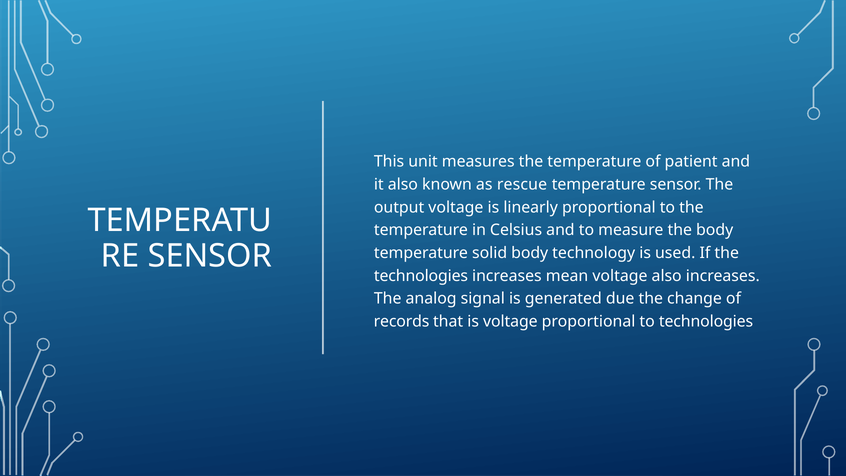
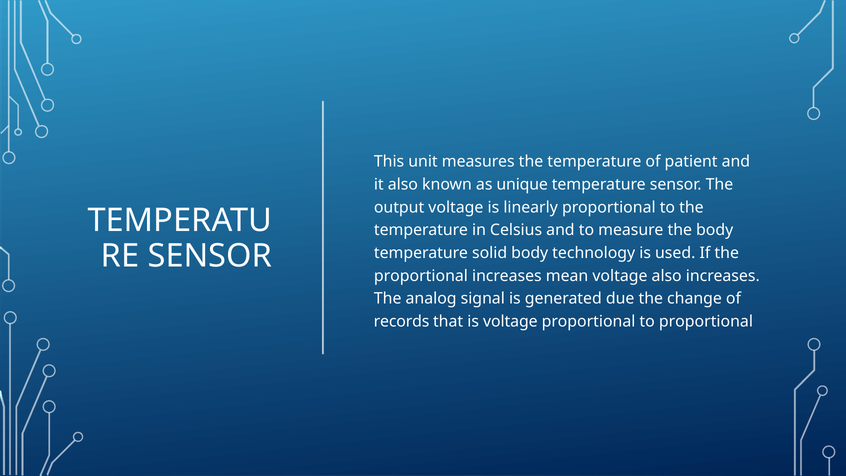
rescue: rescue -> unique (522, 184)
technologies: technologies -> proportional (421, 276)
to technologies: technologies -> proportional (706, 321)
